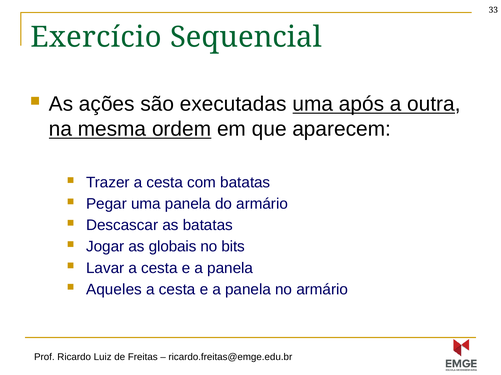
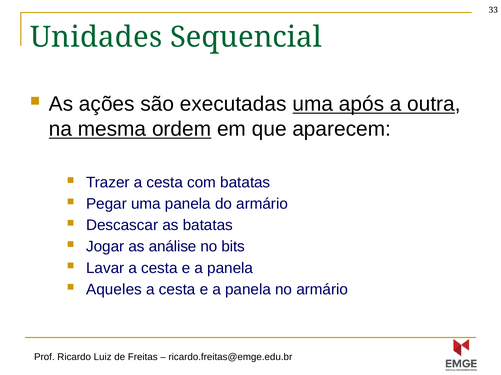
Exercício: Exercício -> Unidades (96, 37)
globais: globais -> análise (173, 247)
